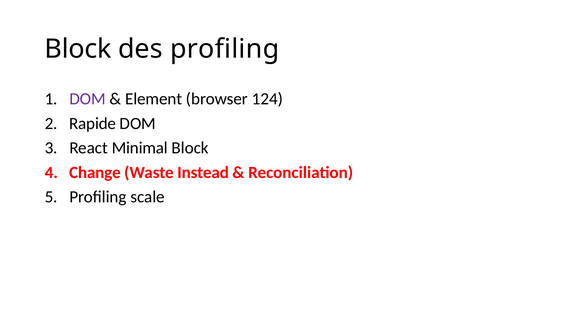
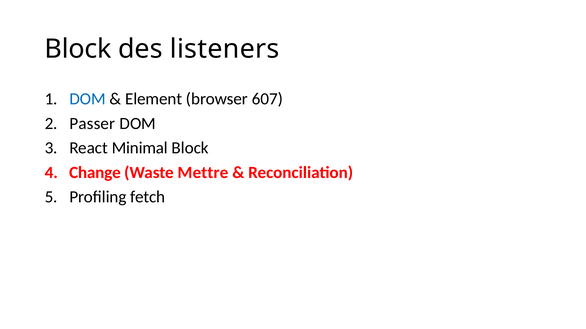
des profiling: profiling -> listeners (225, 49)
DOM colour: purple -> blue (88, 99)
124: 124 -> 607 (267, 99)
Rapide: Rapide -> Passer (92, 124)
Instead: Instead -> Mettre (203, 173)
scale: scale -> fetch (148, 197)
